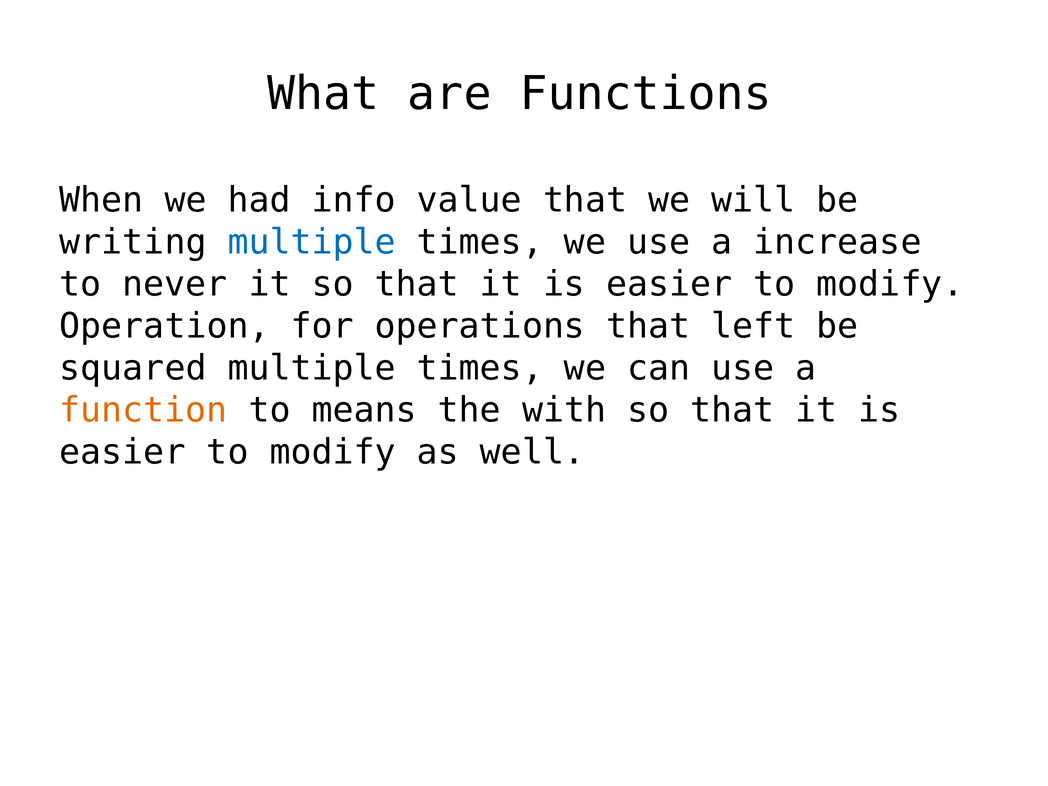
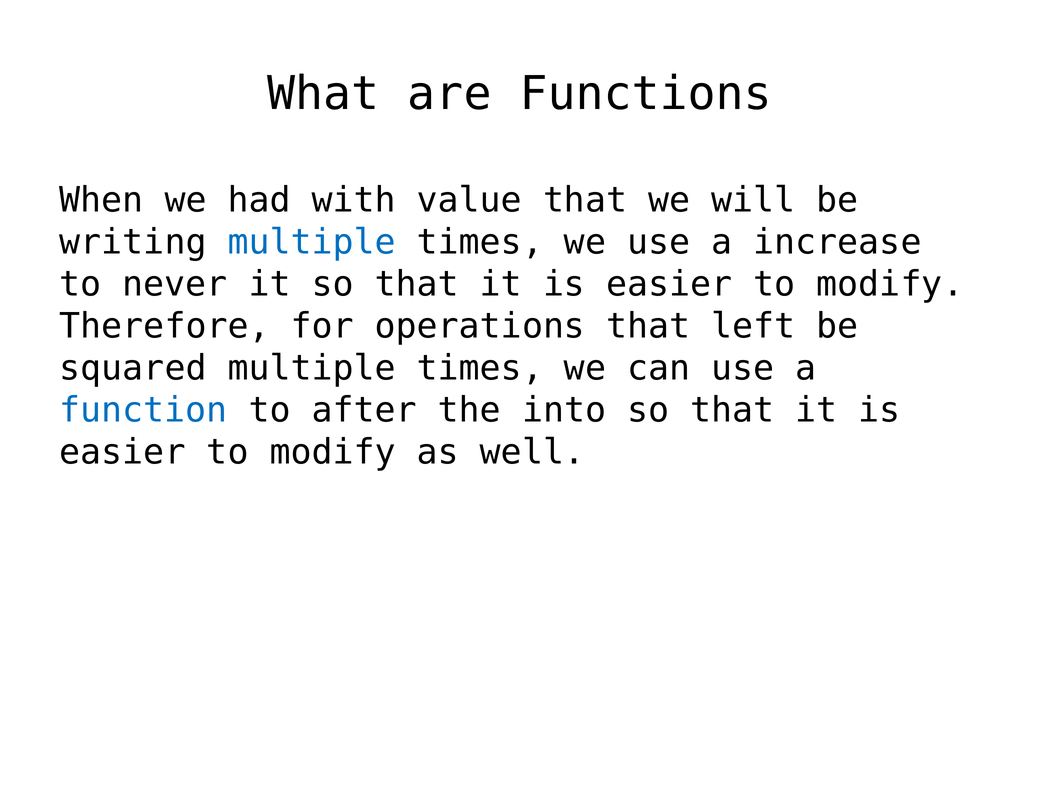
info: info -> with (354, 200)
Operation: Operation -> Therefore (165, 326)
function colour: orange -> blue (143, 410)
means: means -> after (364, 410)
with: with -> into (564, 410)
